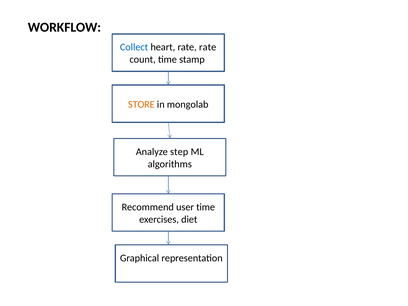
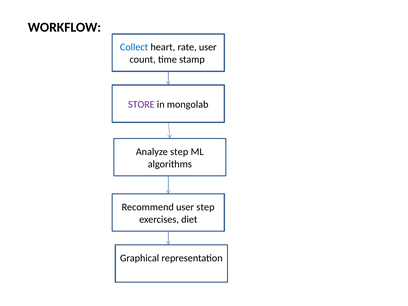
rate rate: rate -> user (208, 47)
STORE colour: orange -> purple (141, 104)
user time: time -> step (205, 207)
